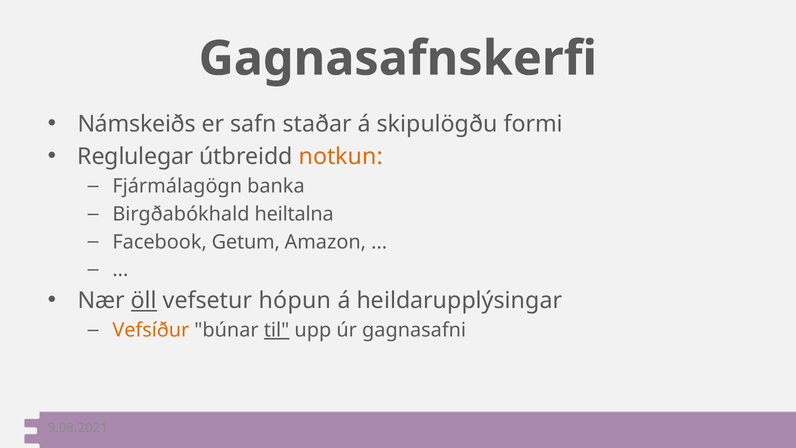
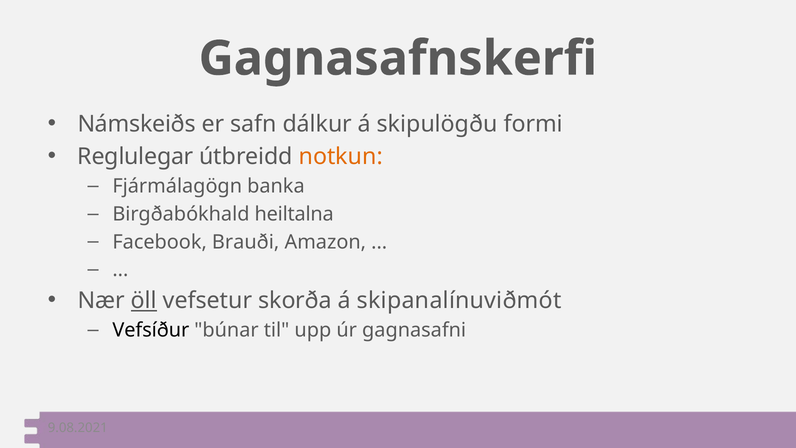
staðar: staðar -> dálkur (317, 124)
Getum: Getum -> Brauði (246, 242)
hópun: hópun -> skorða (295, 300)
heildarupplýsingar: heildarupplýsingar -> skipanalínuviðmót (459, 300)
Vefsíður colour: orange -> black (151, 330)
til underline: present -> none (277, 330)
